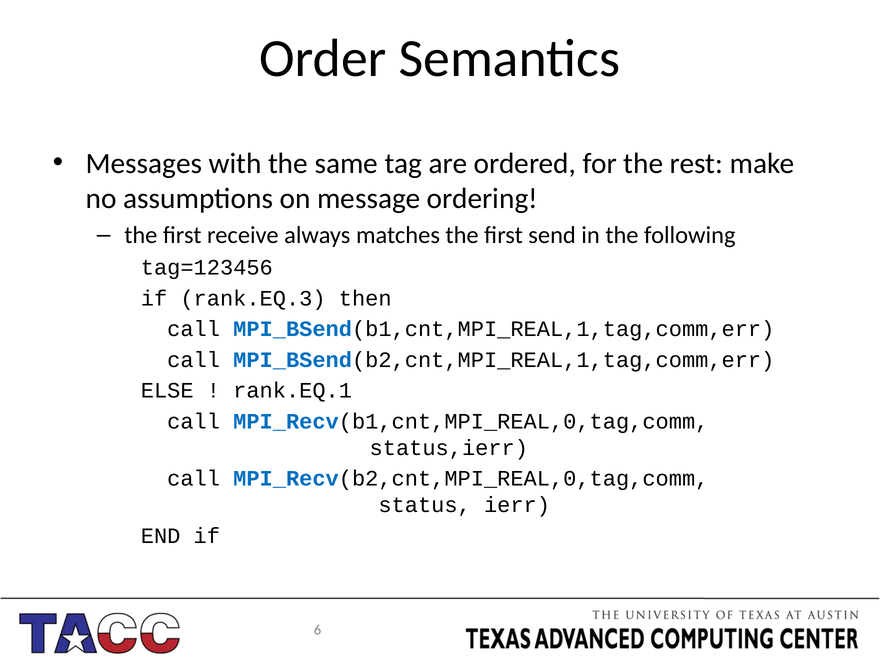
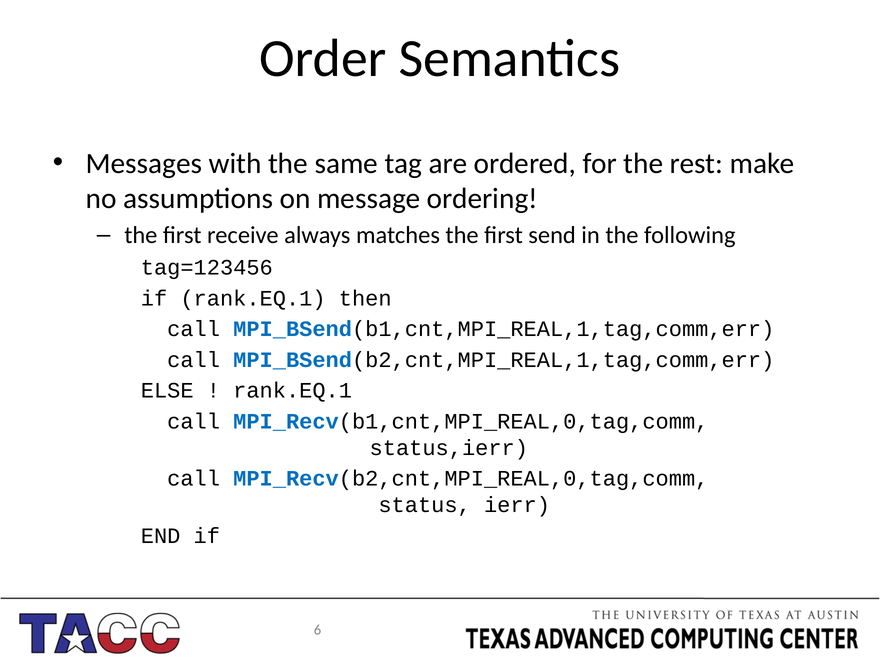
if rank.EQ.3: rank.EQ.3 -> rank.EQ.1 (253, 298)
